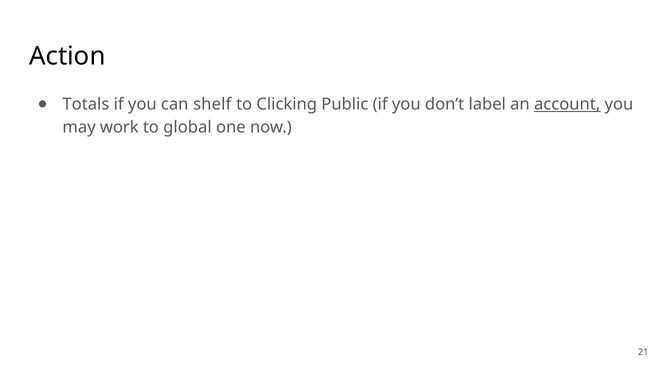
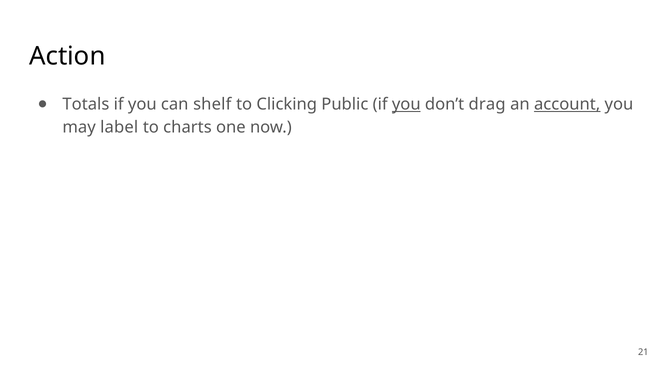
you underline: none -> present (406, 104)
label: label -> drag (487, 104)
work: work -> label (119, 127)
global: global -> charts (187, 127)
